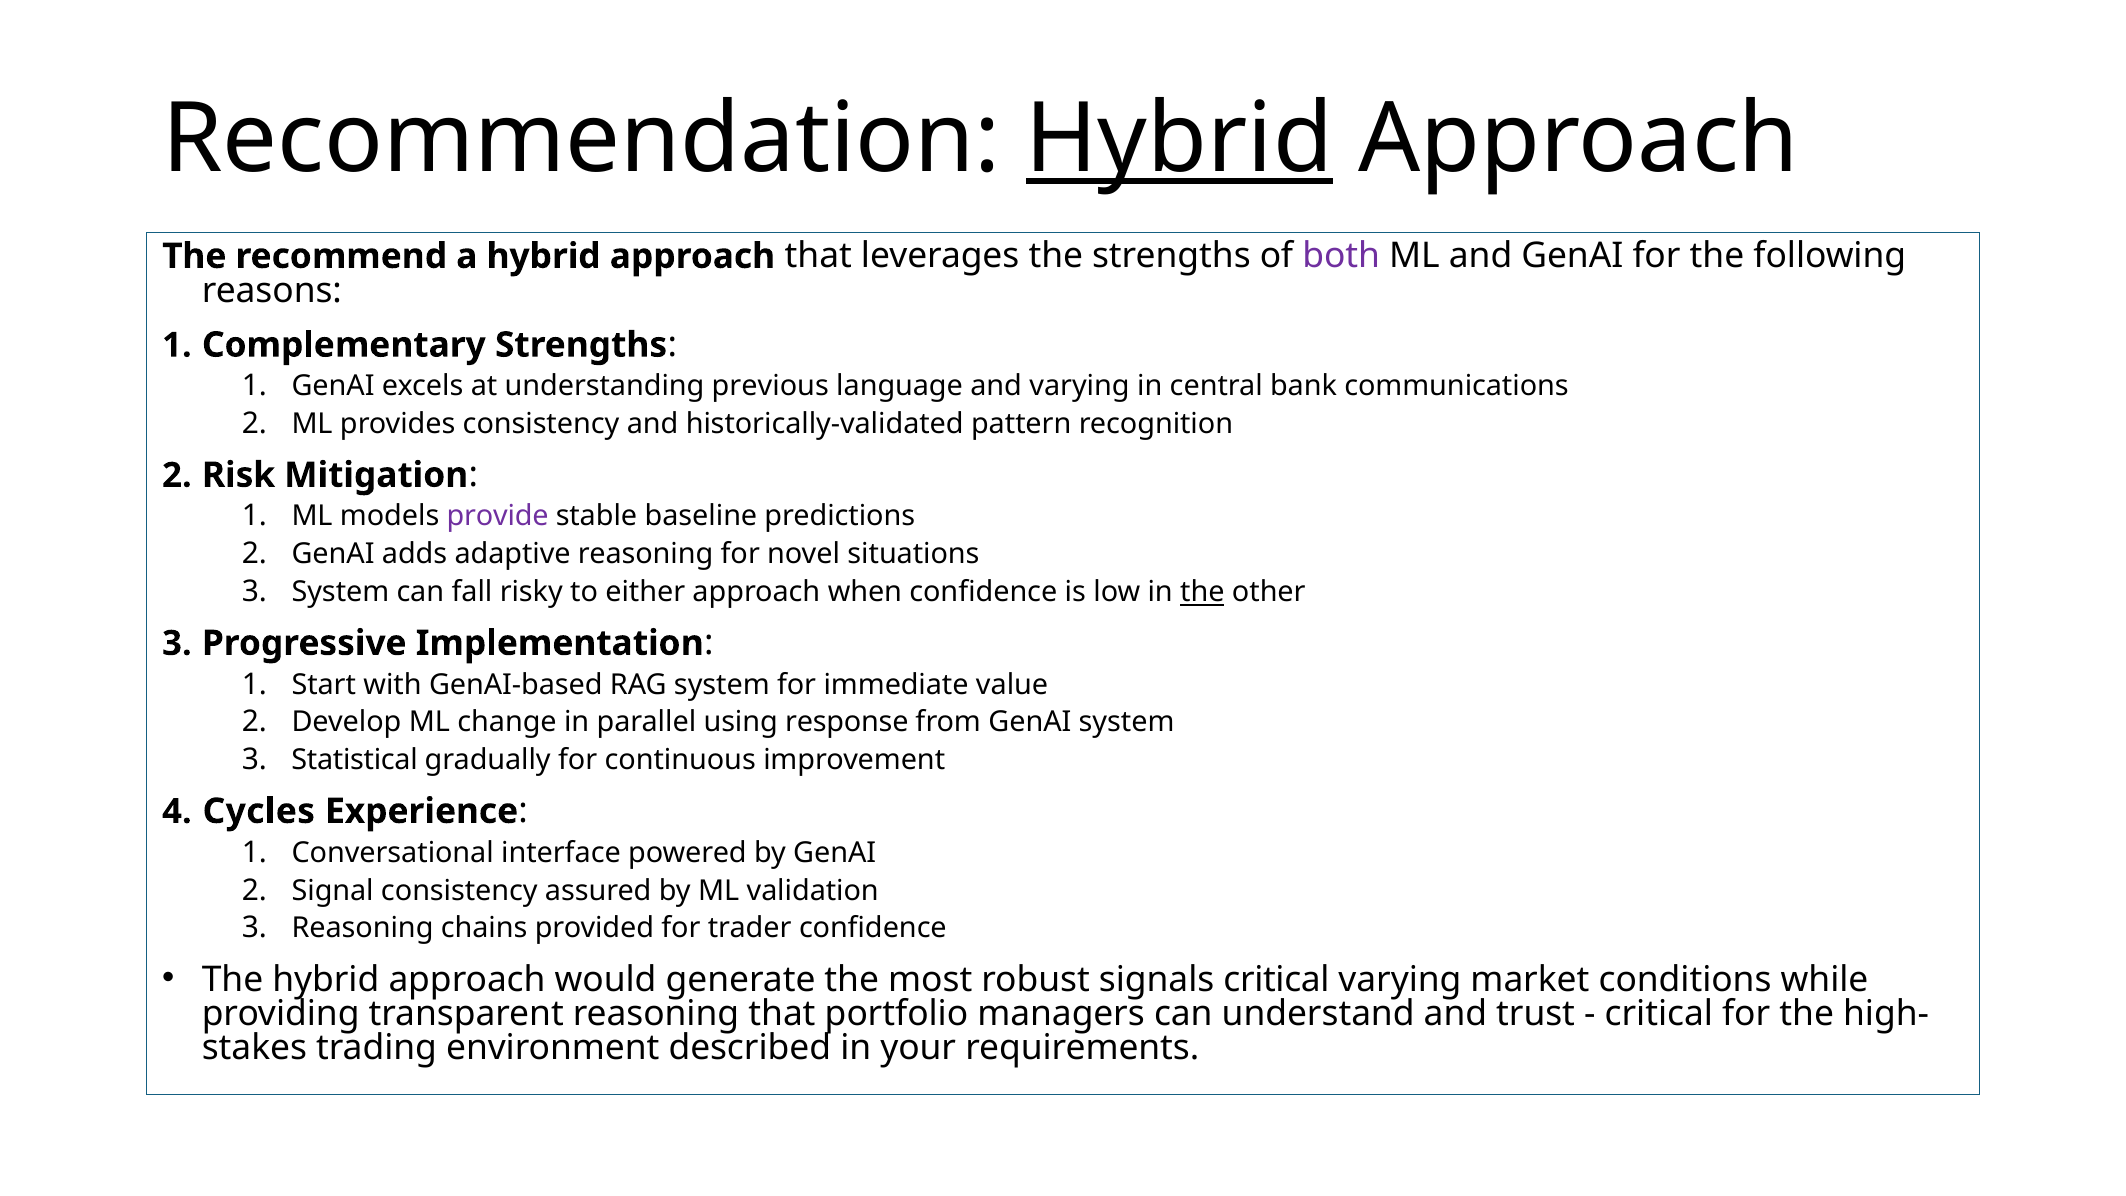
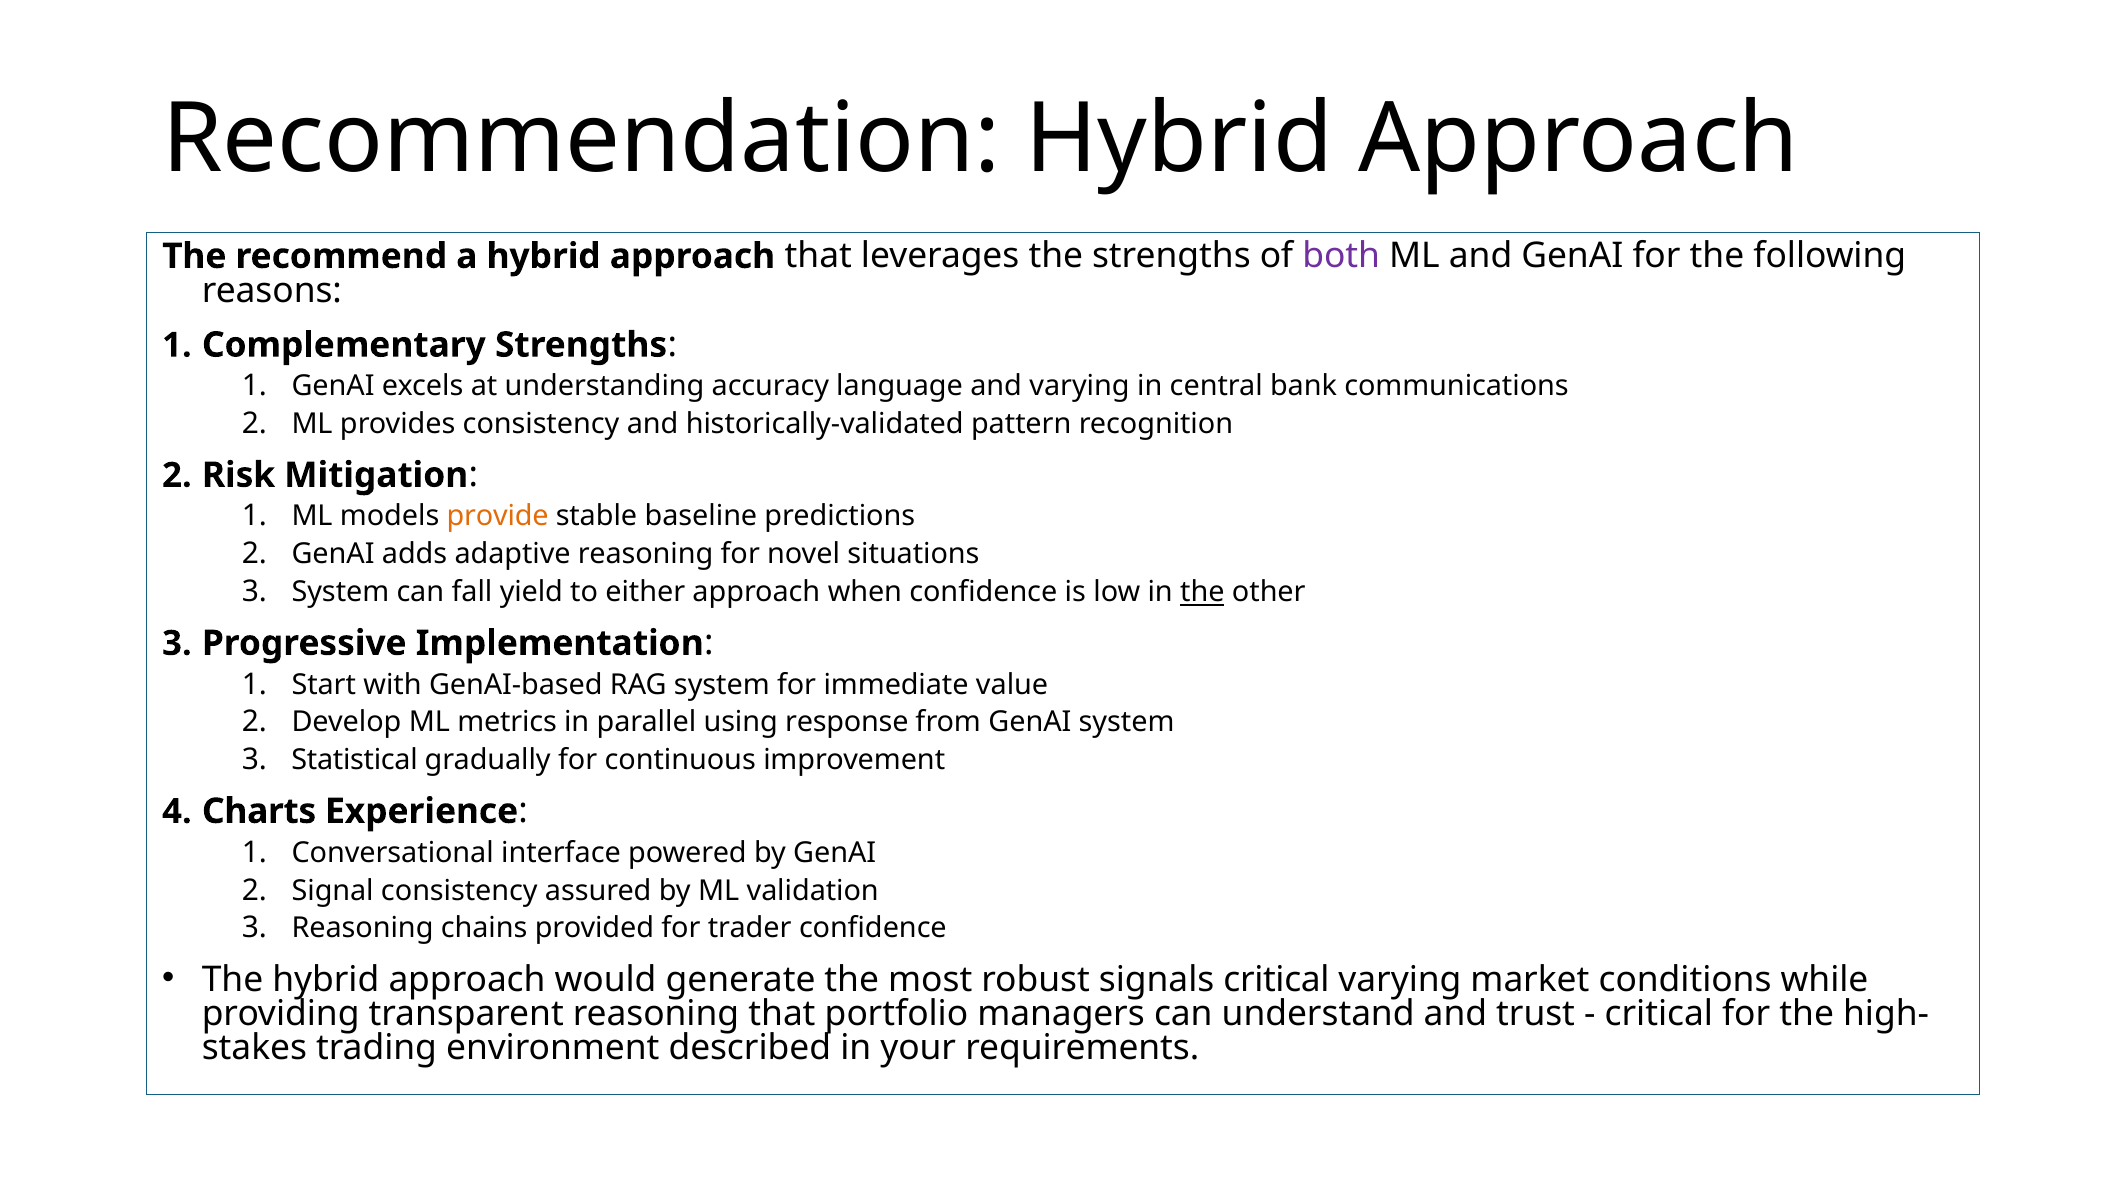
Hybrid underline: present -> none (1179, 139)
previous: previous -> accuracy (770, 386)
provide colour: purple -> orange (498, 516)
risky: risky -> yield (531, 592)
change: change -> metrics (507, 722)
Cycles: Cycles -> Charts (259, 811)
